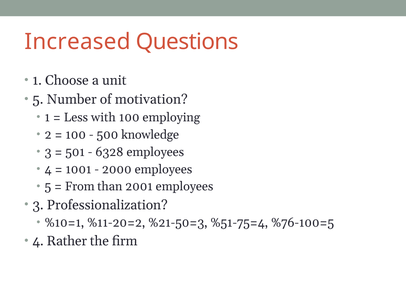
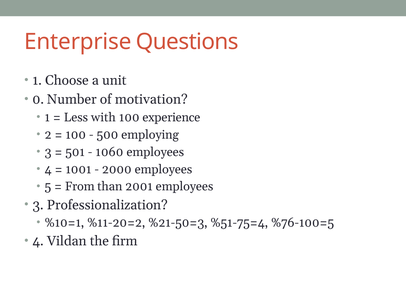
Increased: Increased -> Enterprise (78, 42)
5: 5 -> 0 (38, 99)
employing: employing -> experience (171, 117)
knowledge: knowledge -> employing (150, 135)
6328: 6328 -> 1060 (109, 152)
Rather: Rather -> Vildan (67, 242)
